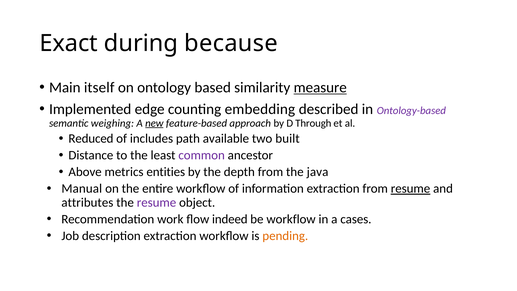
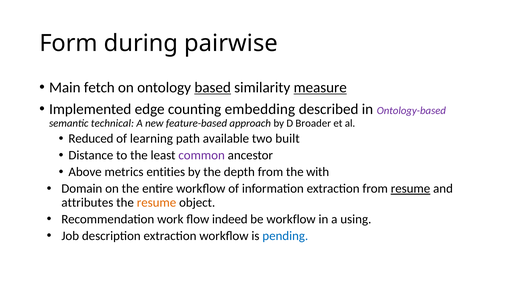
Exact: Exact -> Form (69, 43)
because: because -> pairwise (231, 43)
itself: itself -> fetch (99, 87)
based underline: none -> present (213, 87)
weighing: weighing -> technical (112, 123)
new underline: present -> none (154, 123)
Through: Through -> Broader (313, 123)
includes: includes -> learning (151, 139)
java: java -> with (318, 172)
Manual: Manual -> Domain (82, 188)
resume colour: purple -> orange (156, 202)
cases: cases -> using (356, 219)
pending colour: orange -> blue (285, 236)
